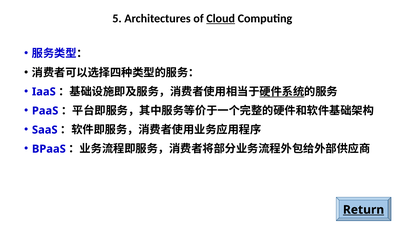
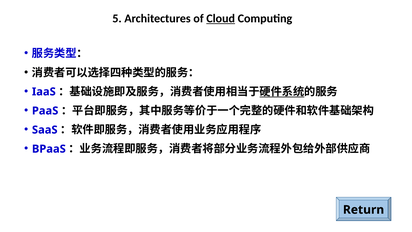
Return underline: present -> none (364, 210)
